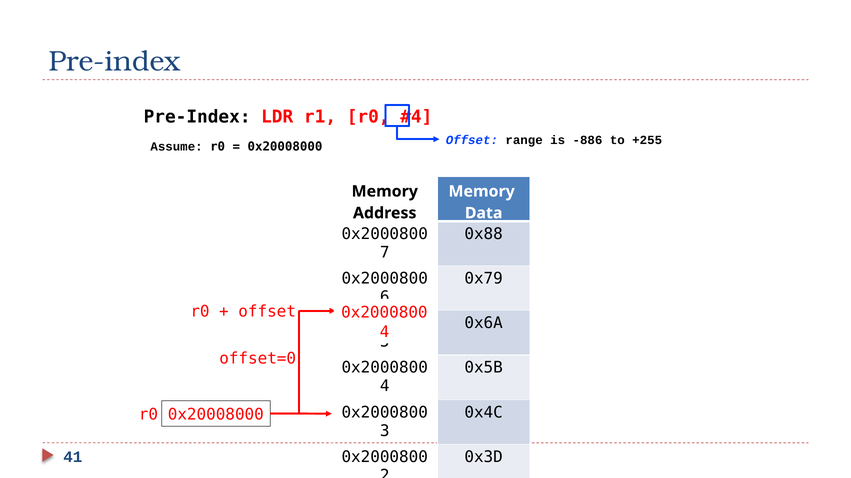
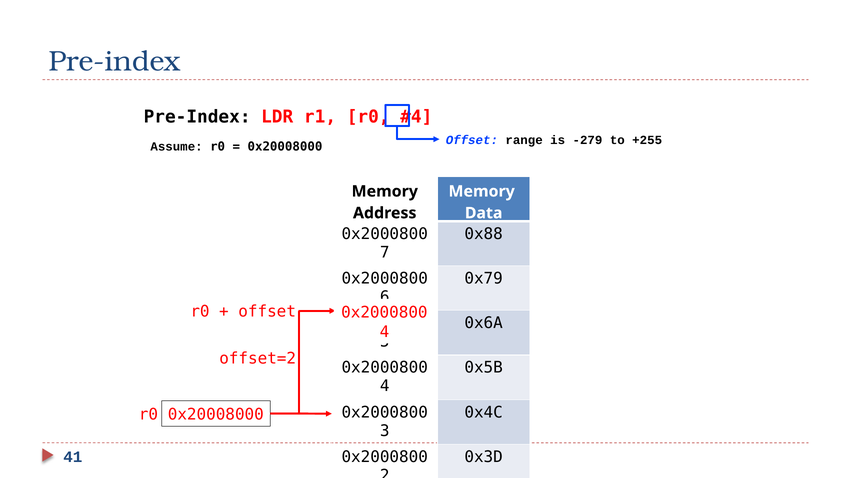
-886: -886 -> -279 (587, 140)
offset=0: offset=0 -> offset=2 (258, 359)
